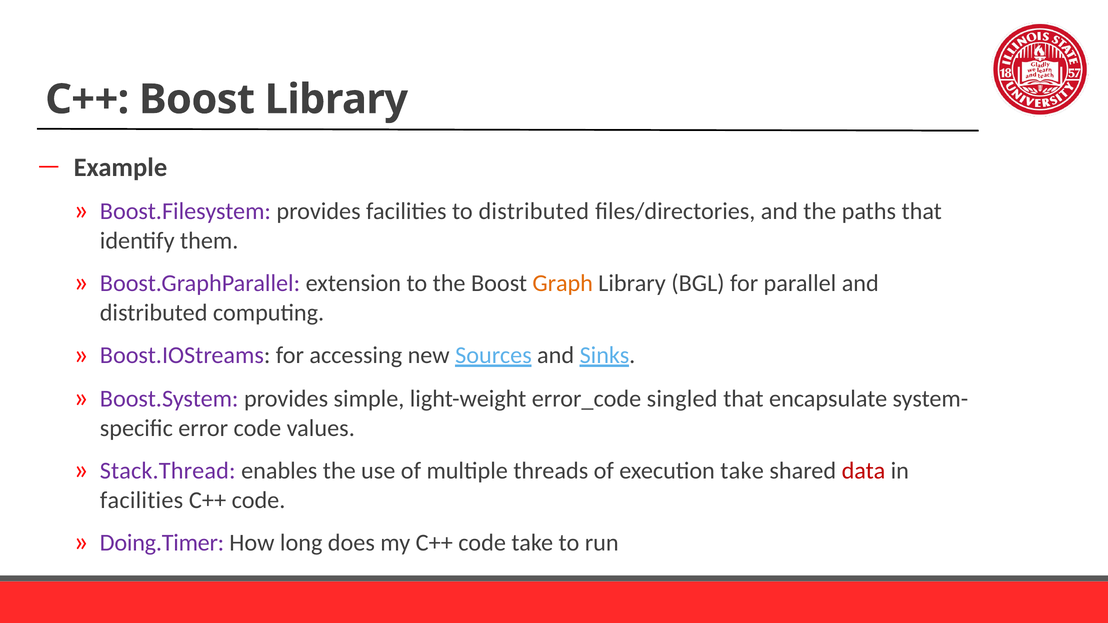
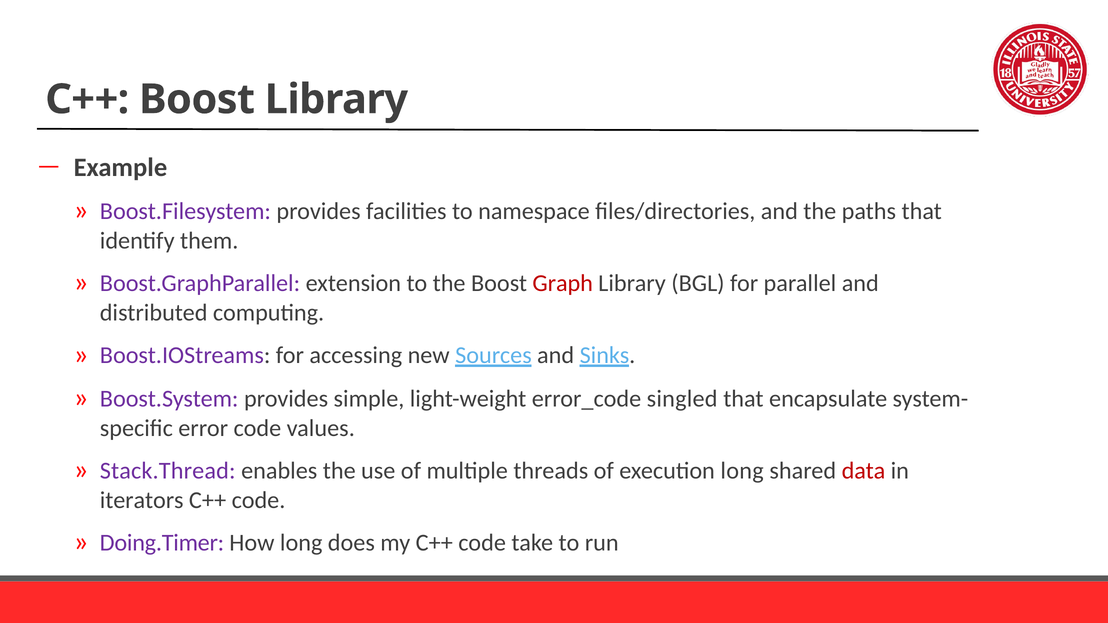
to distributed: distributed -> namespace (534, 212)
Graph colour: orange -> red (563, 284)
execution take: take -> long (742, 471)
facilities: facilities -> iterators (142, 500)
